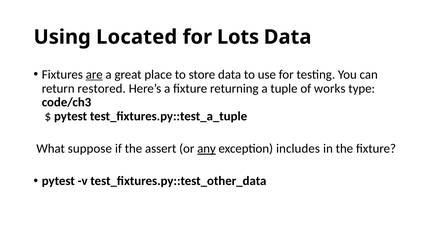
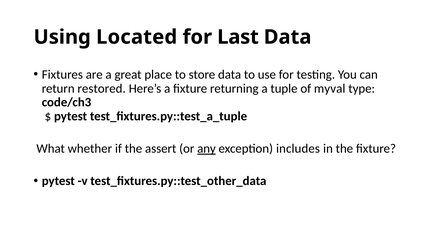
Lots: Lots -> Last (238, 37)
are underline: present -> none (94, 74)
works: works -> myval (330, 88)
suppose: suppose -> whether (90, 148)
